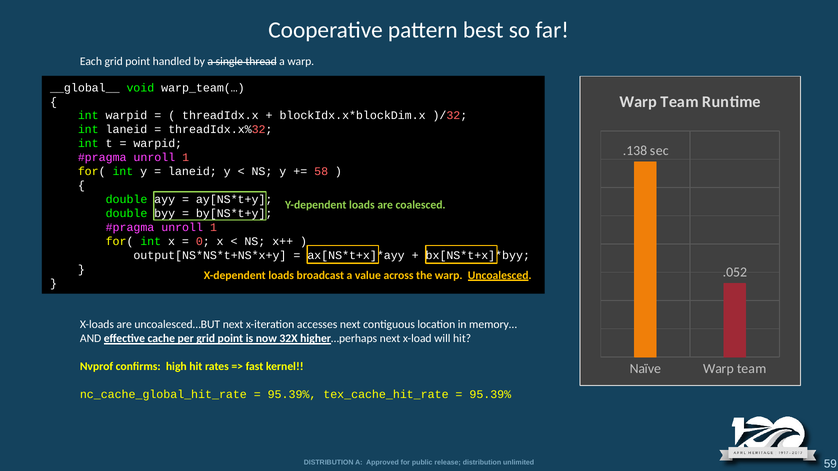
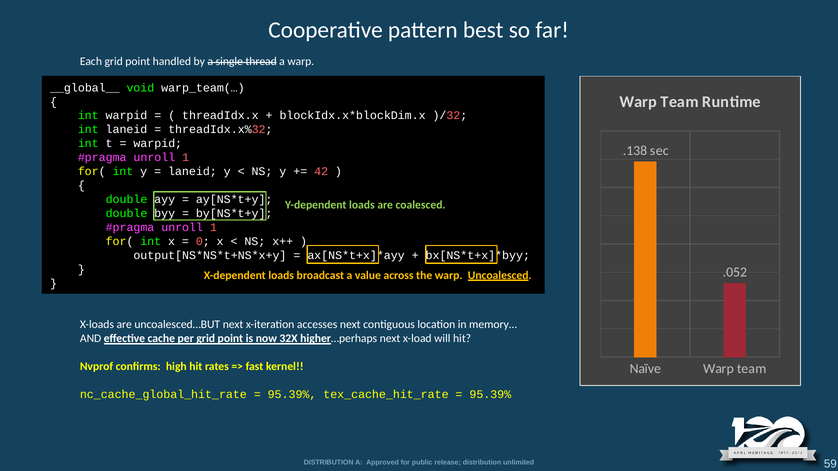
58: 58 -> 42 (321, 172)
